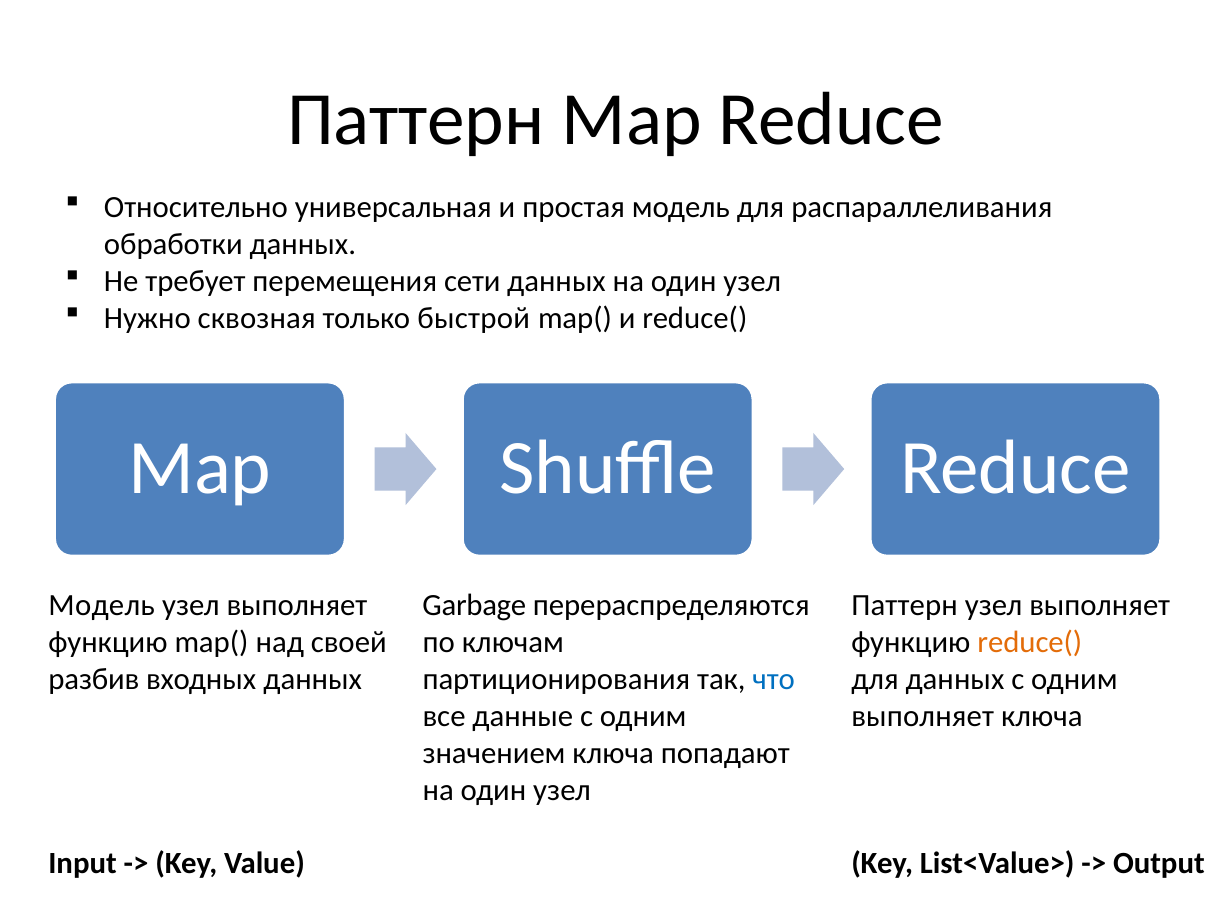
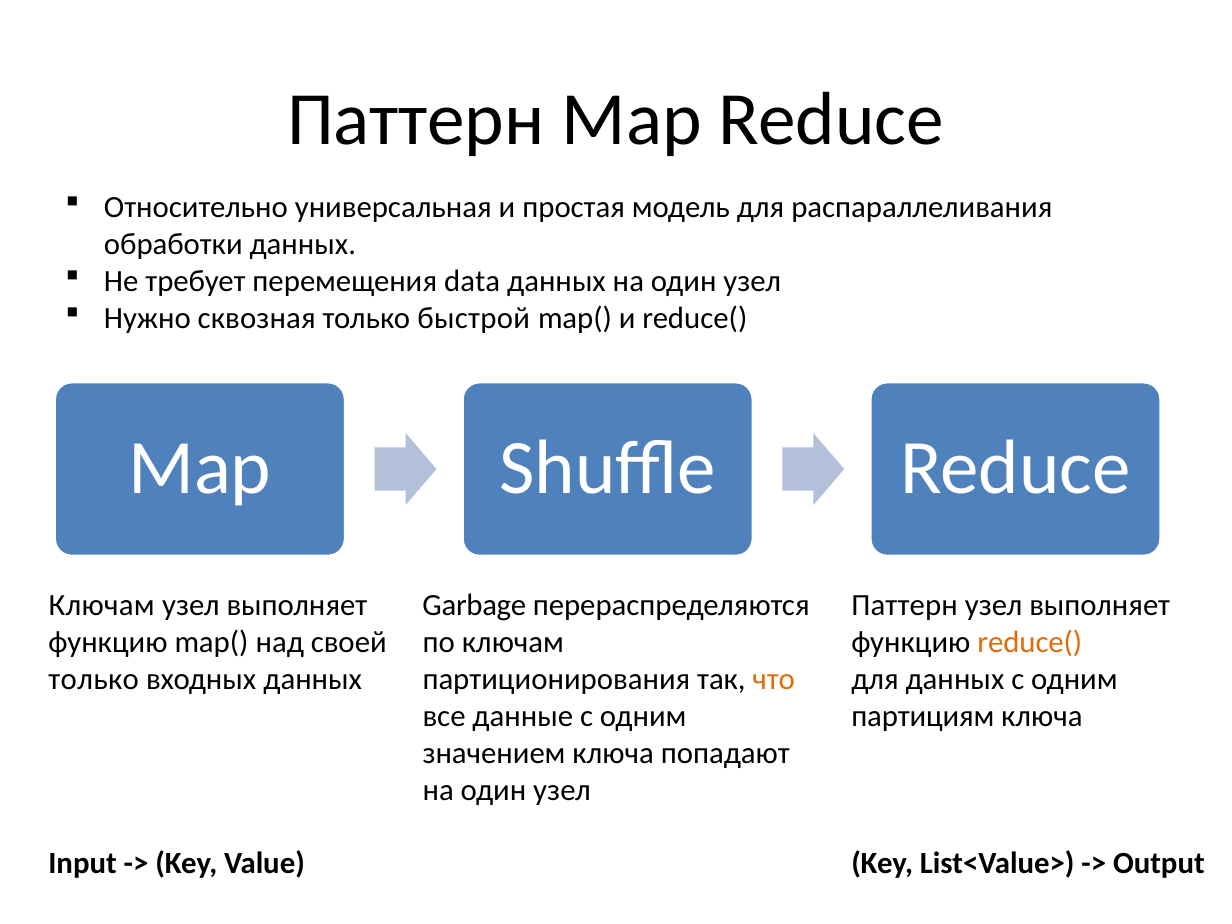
сети: сети -> data (472, 281)
Модель: Модель -> Ключам (102, 605)
разбив: разбив -> только (94, 679)
что colour: blue -> orange (774, 679)
выполняет: выполняет -> партициям (923, 716)
